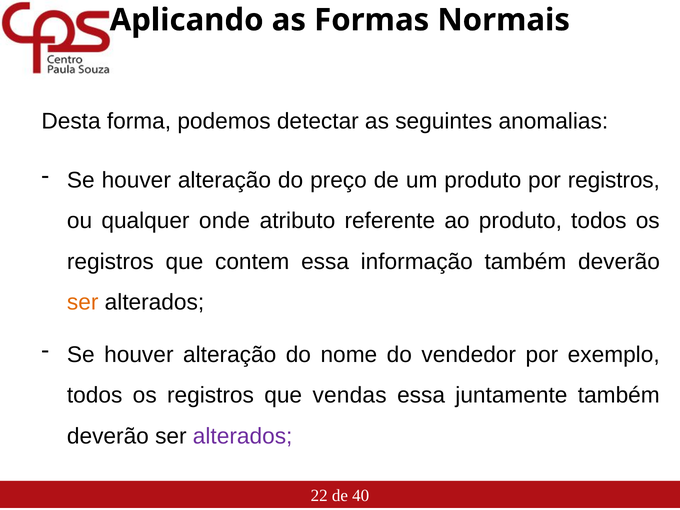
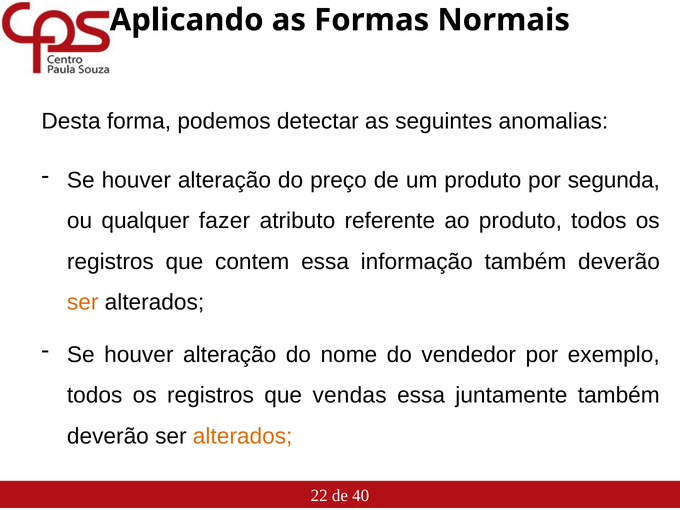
por registros: registros -> segunda (614, 180)
onde: onde -> fazer (225, 221)
alterados colour: purple -> orange (243, 436)
